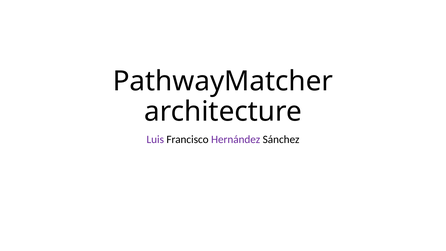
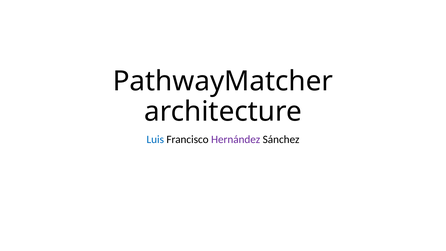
Luis colour: purple -> blue (155, 139)
